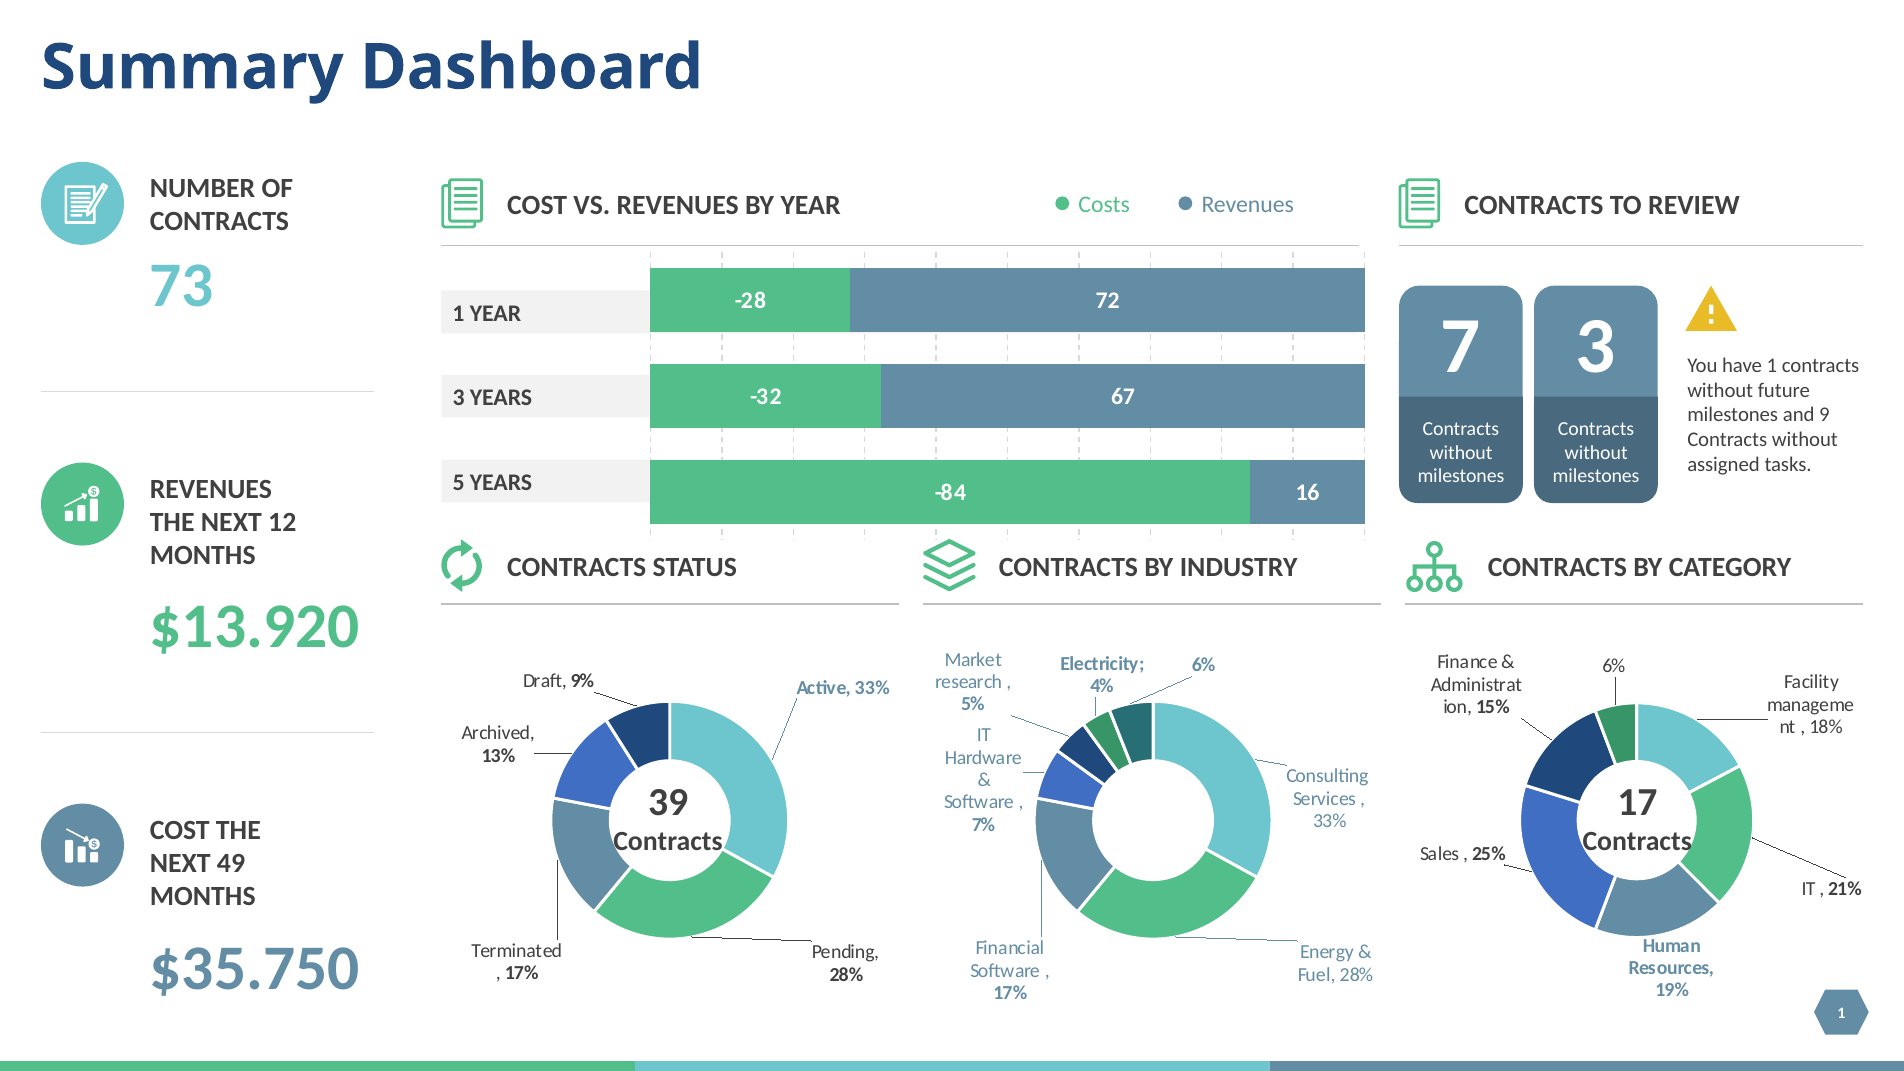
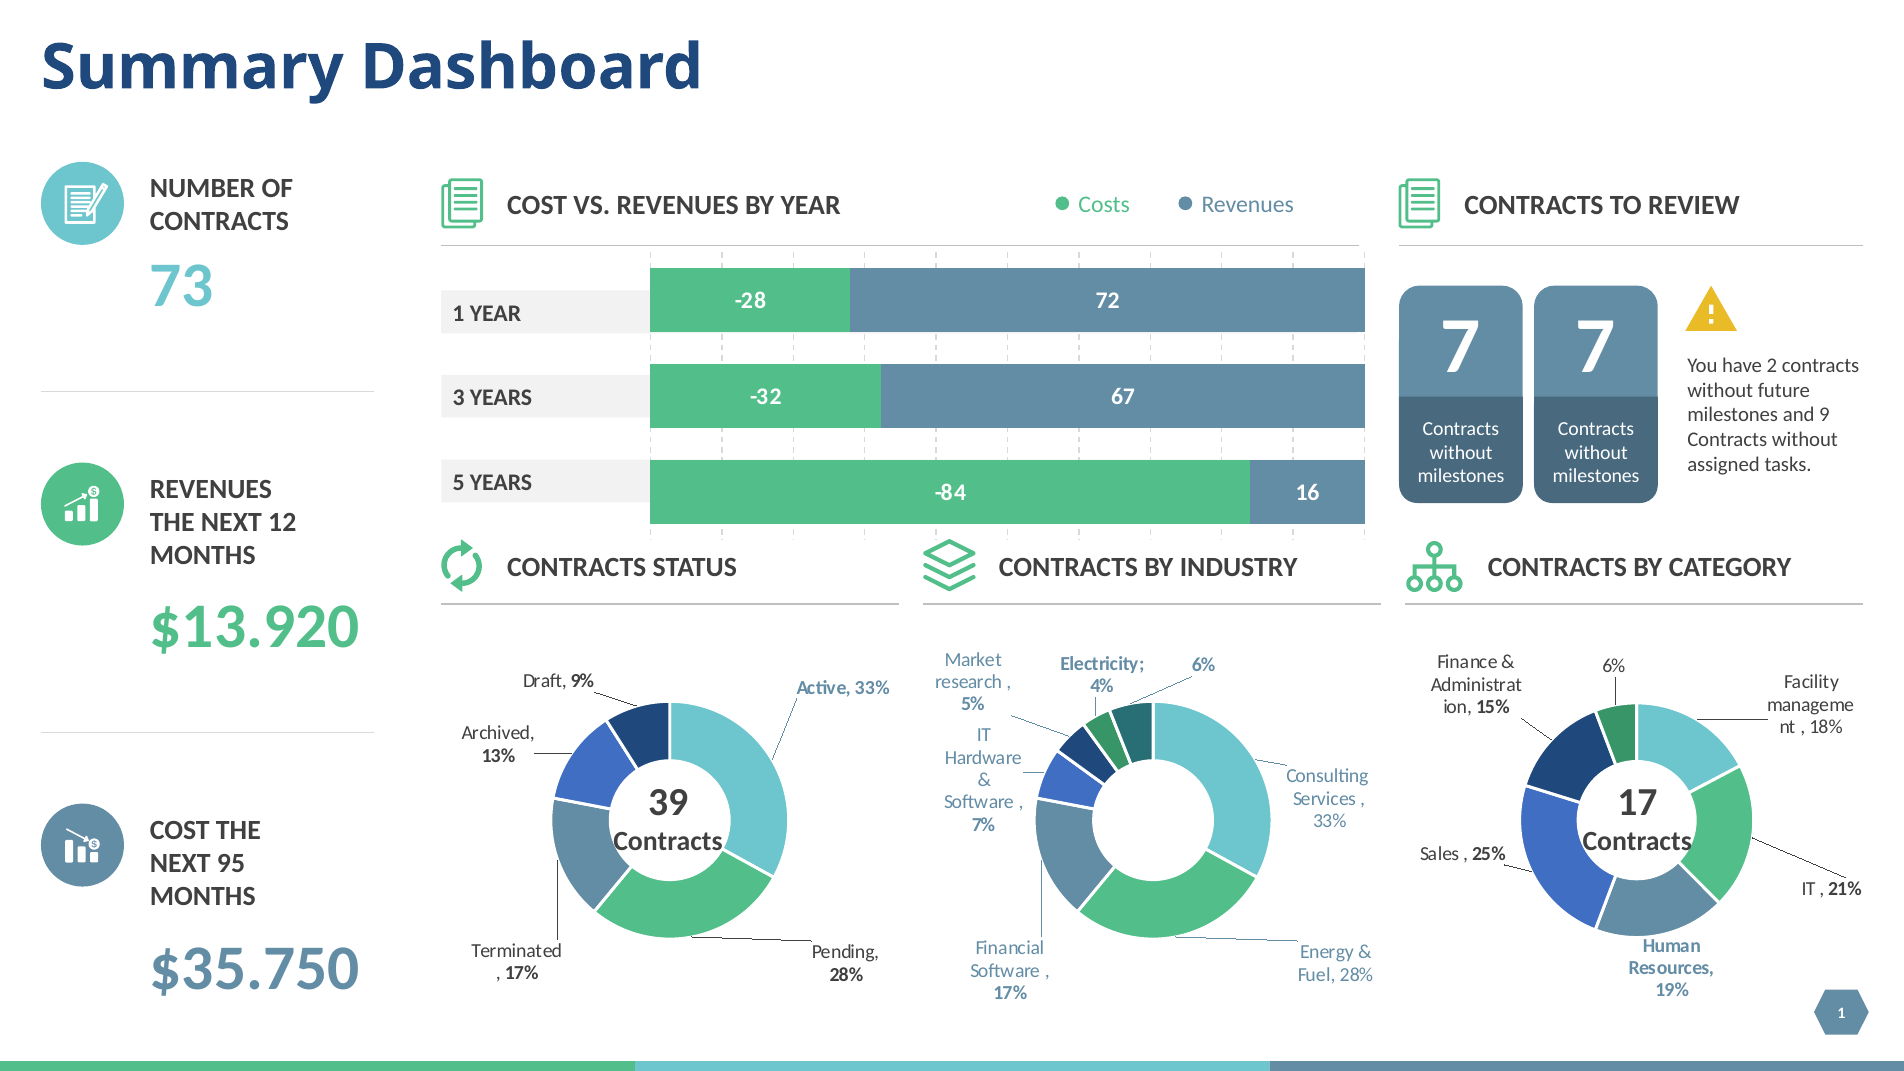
7 3: 3 -> 7 (1596, 346)
have 1: 1 -> 2 (1772, 365)
49: 49 -> 95 (231, 864)
